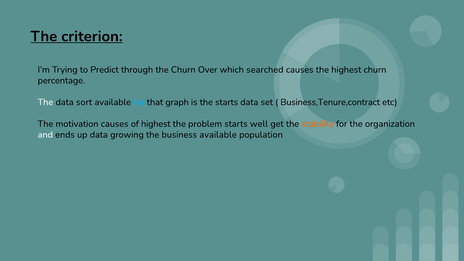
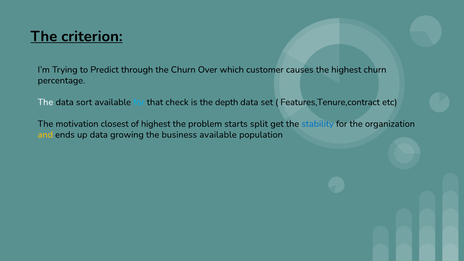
searched: searched -> customer (265, 70)
graph: graph -> check (177, 102)
the starts: starts -> depth (227, 102)
Business,Tenure,contract: Business,Tenure,contract -> Features,Tenure,contract (330, 102)
motivation causes: causes -> closest (115, 124)
well: well -> split (259, 124)
stability colour: orange -> blue (318, 124)
and colour: white -> yellow (45, 135)
